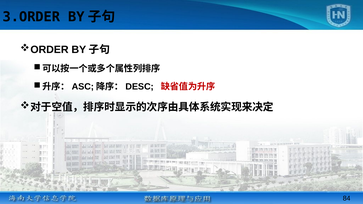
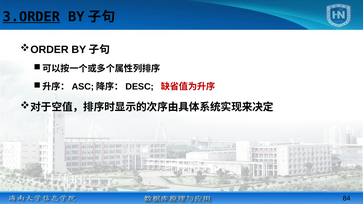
3.ORDER underline: none -> present (31, 17)
